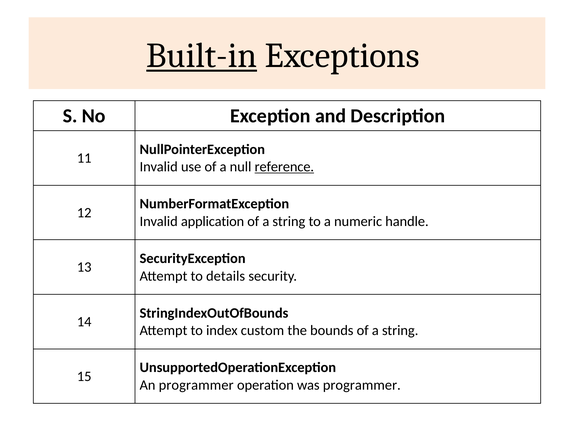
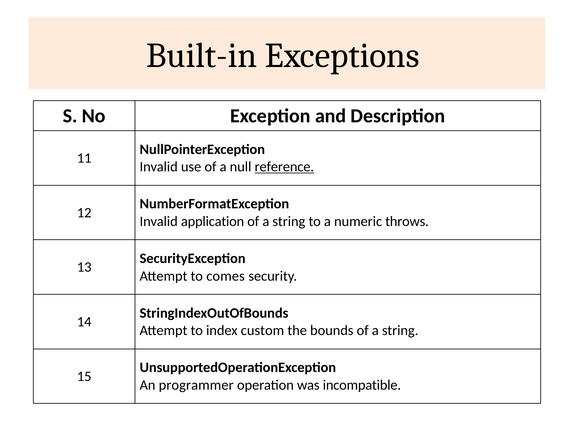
Built-in underline: present -> none (202, 56)
handle: handle -> throws (407, 221)
details: details -> comes (226, 276)
was programmer: programmer -> incompatible (362, 385)
